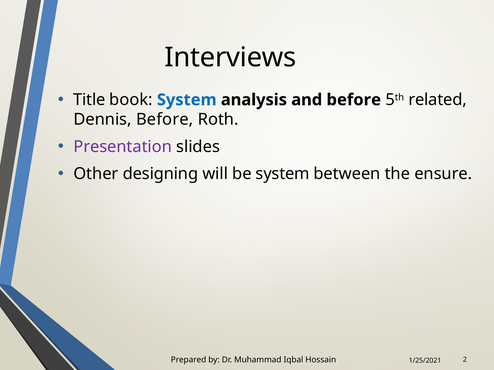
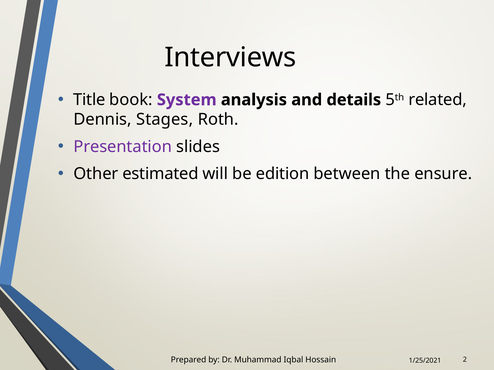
System colour: blue -> purple (187, 100)
and before: before -> details (354, 100)
Dennis Before: Before -> Stages (165, 120)
designing: designing -> estimated (160, 174)
be system: system -> edition (283, 174)
